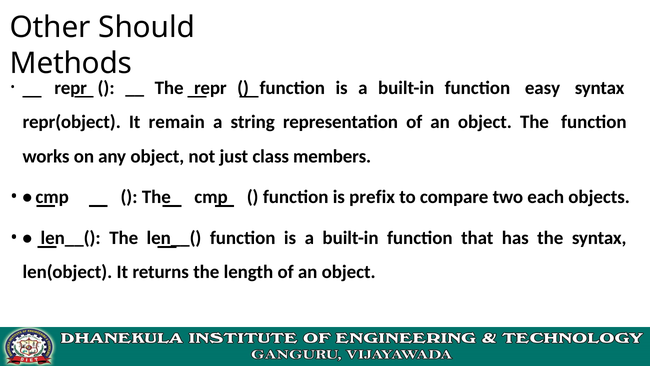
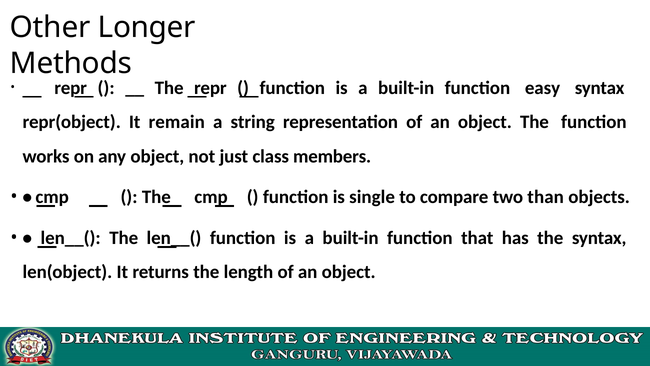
Should: Should -> Longer (147, 27)
prefix: prefix -> single (372, 197)
each: each -> than (546, 197)
